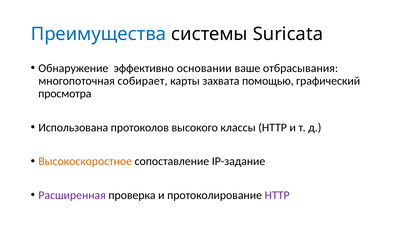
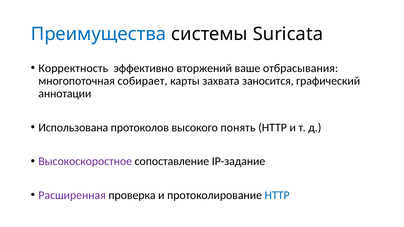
Обнаружение: Обнаружение -> Корректность (73, 68)
основании: основании -> вторжений (204, 68)
помощью: помощью -> заносится (268, 81)
просмотра: просмотра -> аннотации (65, 94)
классы: классы -> понять (238, 128)
Высокоскоростное colour: orange -> purple (85, 162)
HTTP colour: purple -> blue (277, 195)
